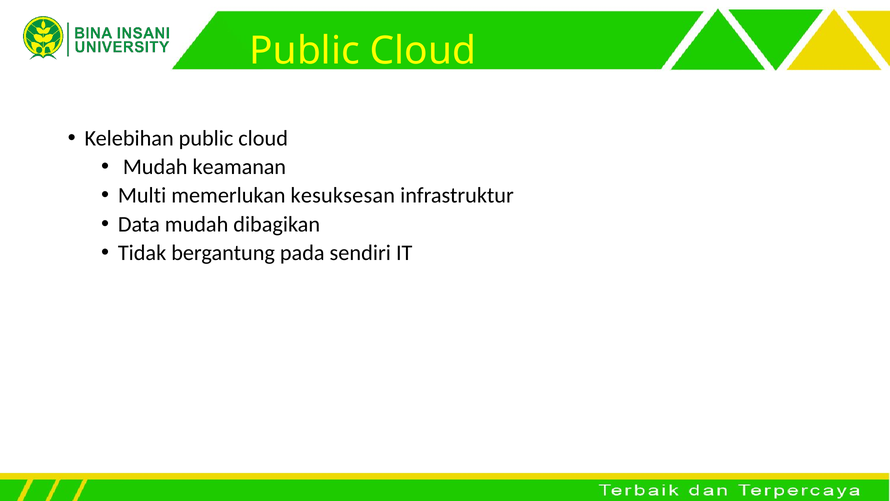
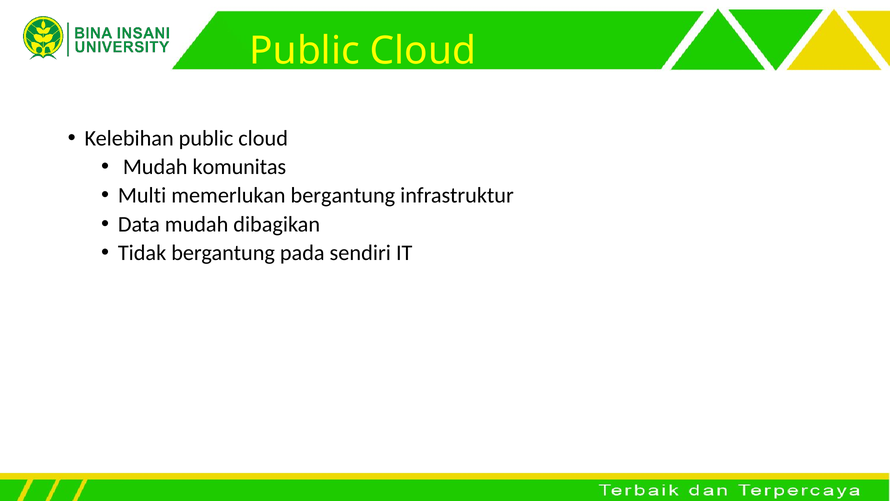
keamanan: keamanan -> komunitas (239, 167)
memerlukan kesuksesan: kesuksesan -> bergantung (343, 195)
